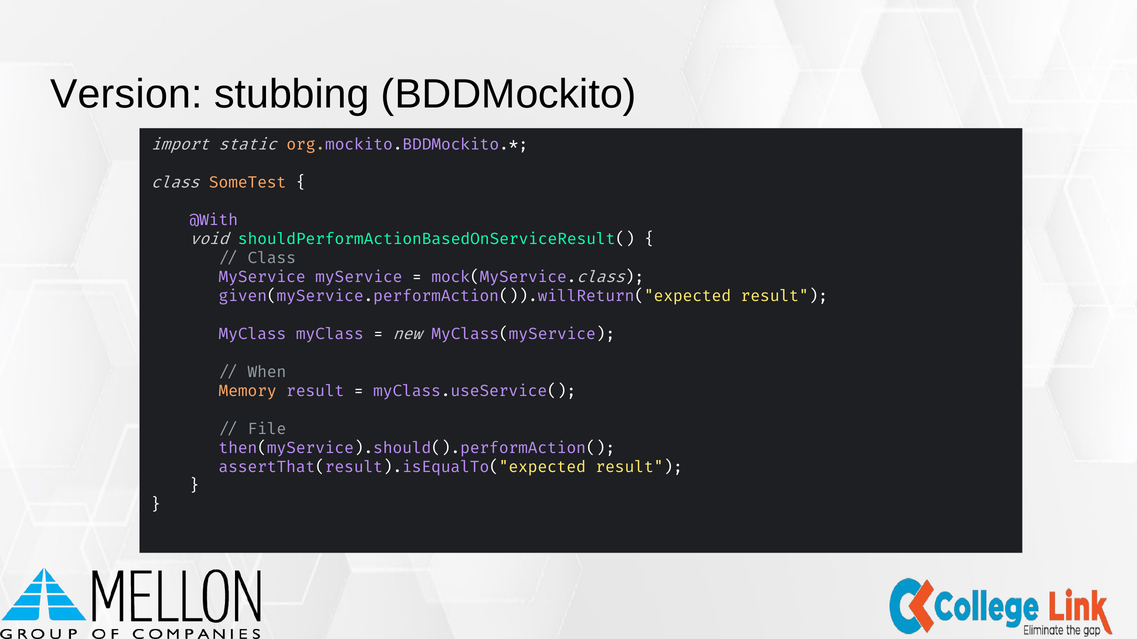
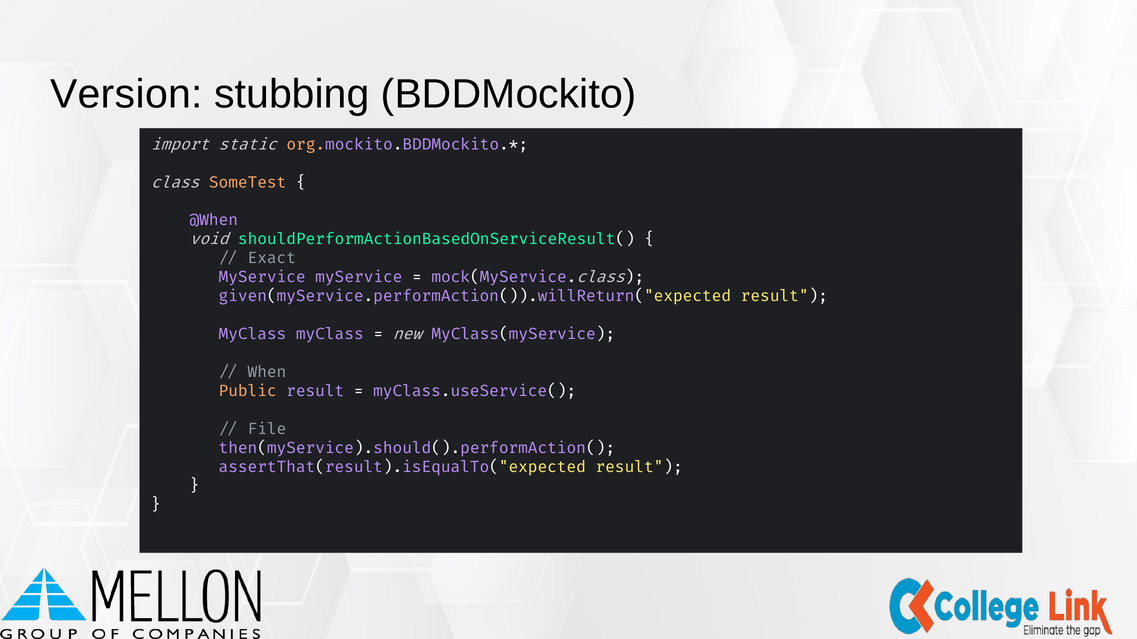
@With: @With -> @When (214, 220)
Class: Class -> Exact (272, 258)
Memory: Memory -> Public (248, 391)
